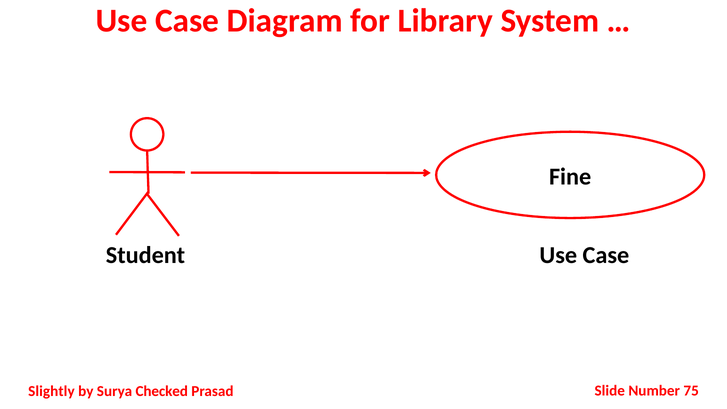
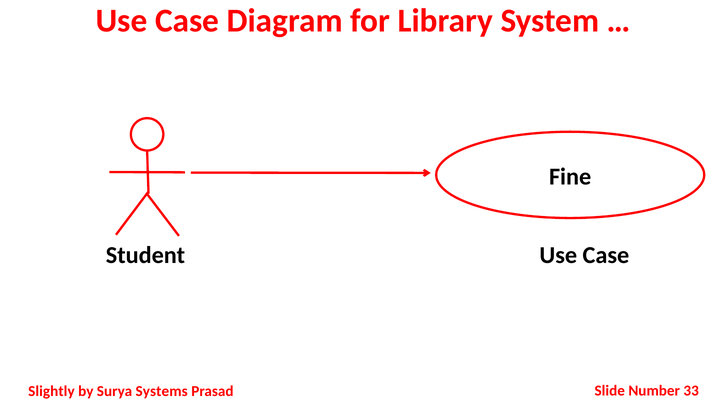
Checked: Checked -> Systems (162, 391)
75: 75 -> 33 (691, 391)
